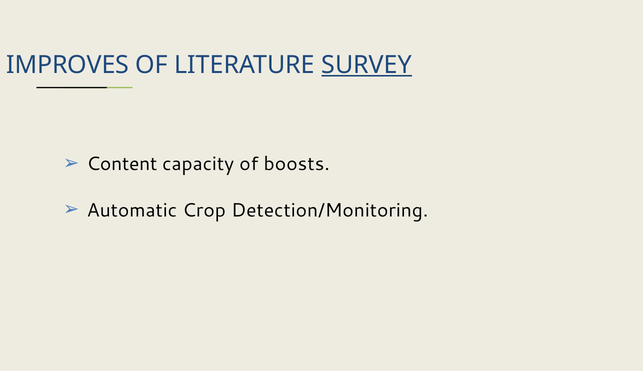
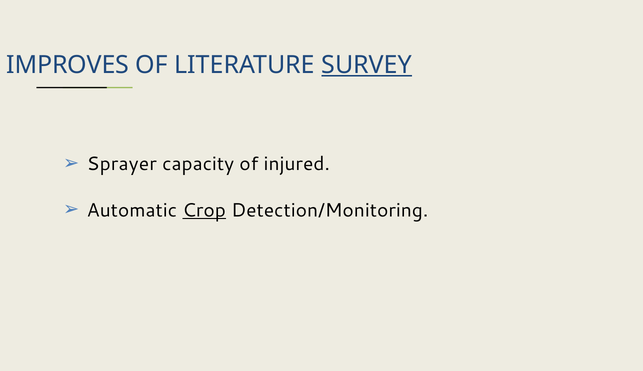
Content: Content -> Sprayer (122, 164)
boosts: boosts -> injured (297, 164)
Crop underline: none -> present (204, 210)
